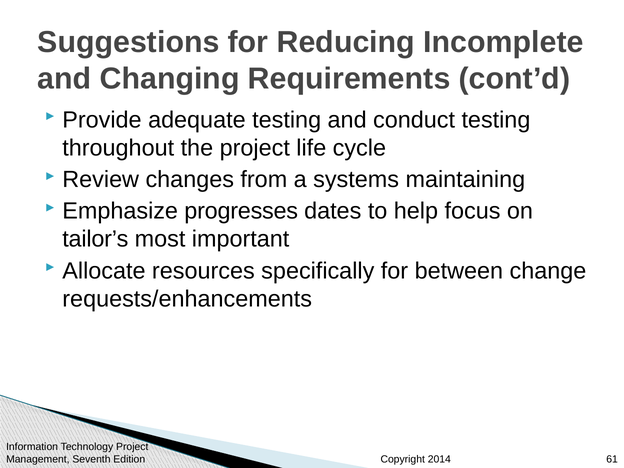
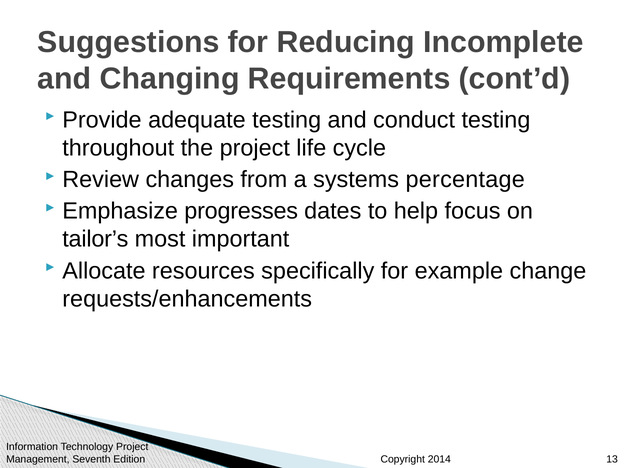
maintaining: maintaining -> percentage (465, 180)
between: between -> example (459, 271)
61: 61 -> 13 (612, 459)
